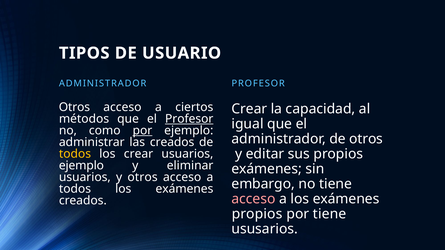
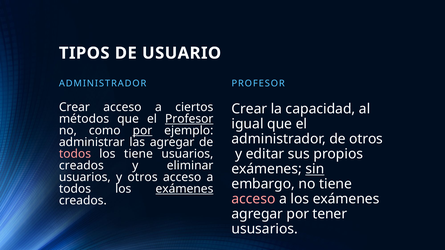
Otros: Otros -> Crear (74, 107)
las creados: creados -> agregar (172, 142)
todos colour: yellow -> pink (75, 154)
los crear: crear -> tiene (138, 154)
ejemplo: ejemplo -> creados (81, 166)
sin underline: none -> present (315, 169)
exámenes underline: none -> present (184, 189)
propios: propios -> agregar (257, 214)
por tiene: tiene -> tener (330, 214)
